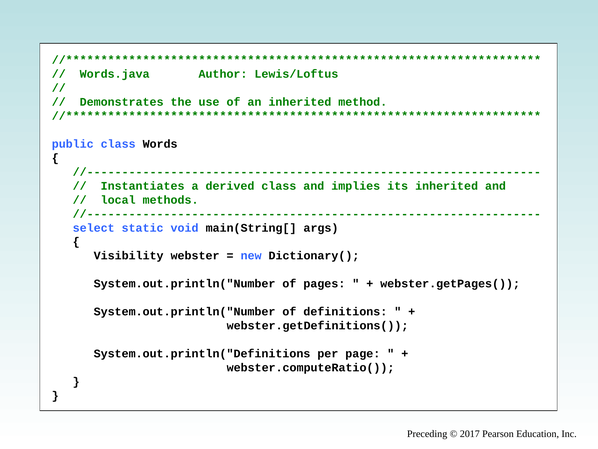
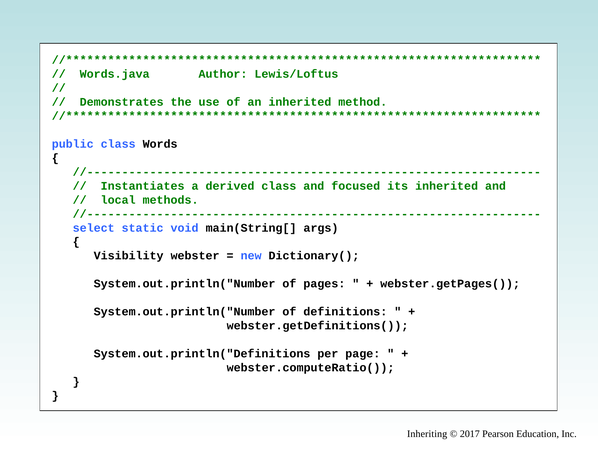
implies: implies -> focused (356, 186)
Preceding: Preceding -> Inheriting (427, 433)
